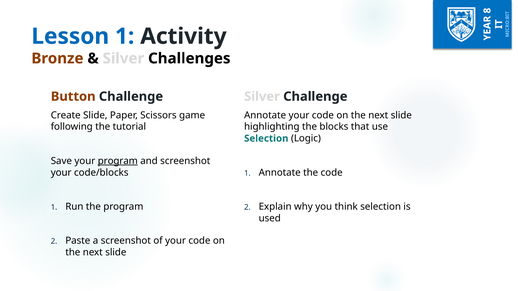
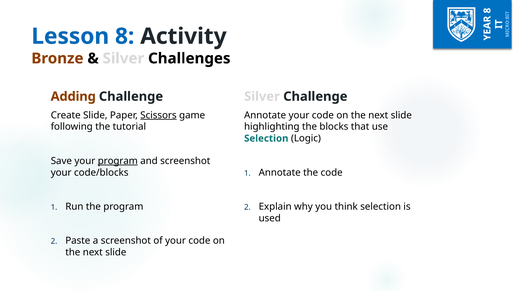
Lesson 1: 1 -> 8 (125, 36)
Button: Button -> Adding (73, 97)
Scissors underline: none -> present (158, 115)
